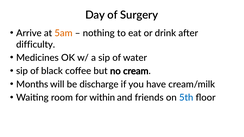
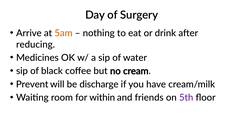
difficulty: difficulty -> reducing (36, 45)
Months: Months -> Prevent (32, 84)
5th colour: blue -> purple (186, 98)
